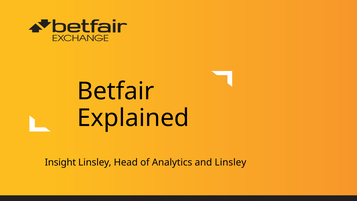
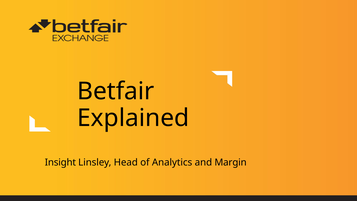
and Linsley: Linsley -> Margin (231, 162)
